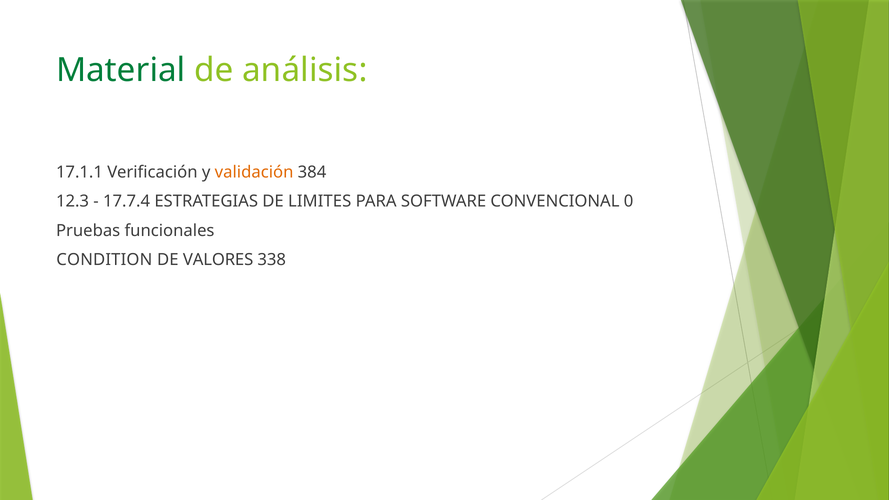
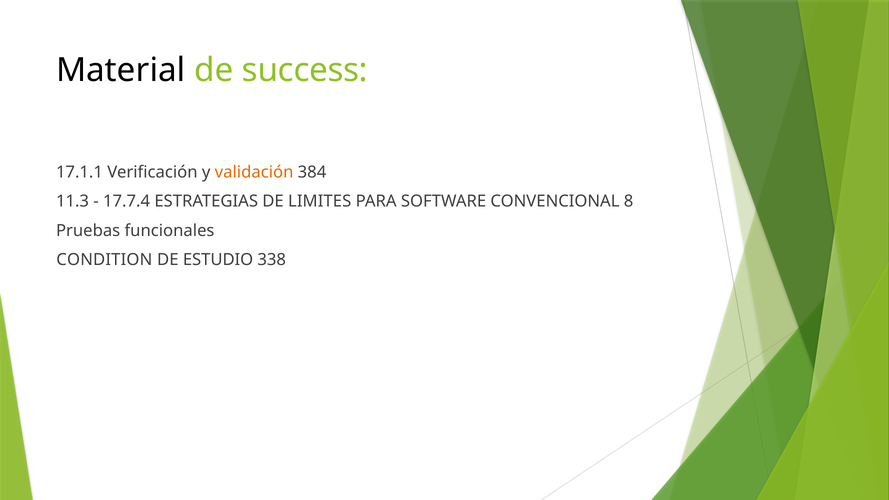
Material colour: green -> black (121, 70)
análisis: análisis -> success (305, 70)
12.3: 12.3 -> 11.3 (73, 201)
0: 0 -> 8 (629, 201)
VALORES: VALORES -> ESTUDIO (218, 260)
